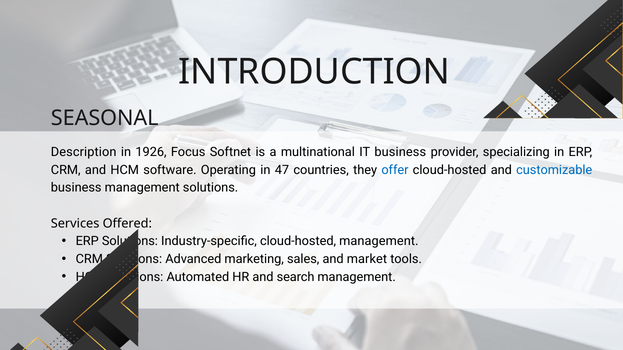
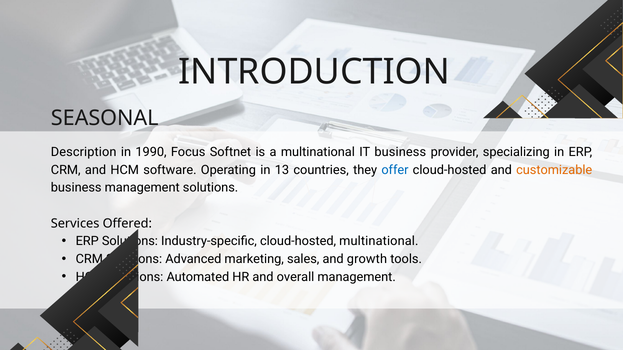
1926: 1926 -> 1990 (151, 152)
47: 47 -> 13 (282, 170)
customizable colour: blue -> orange (554, 170)
cloud-hosted management: management -> multinational (379, 242)
market: market -> growth (367, 259)
search: search -> overall (296, 277)
